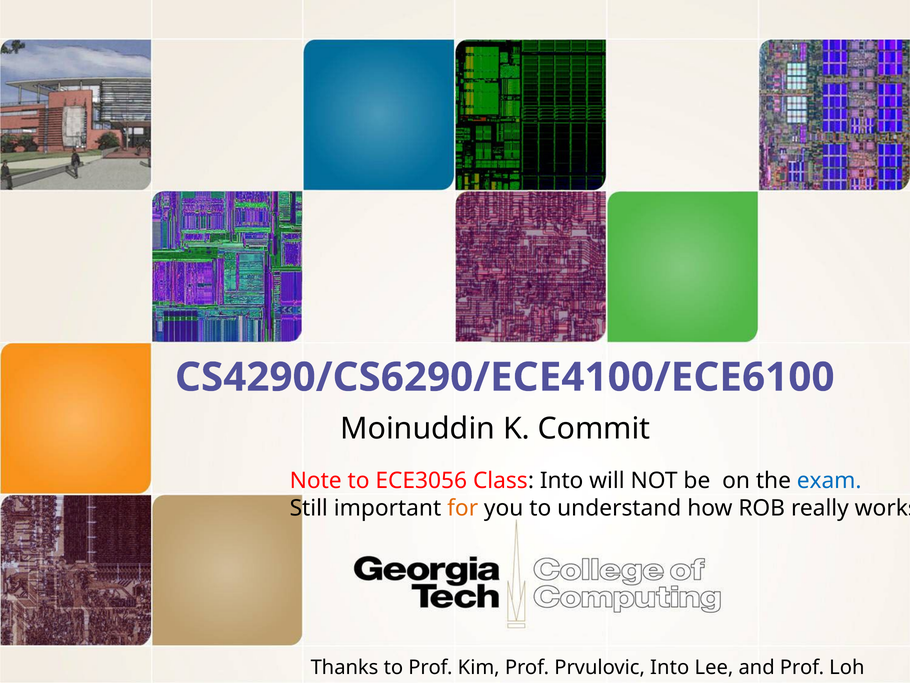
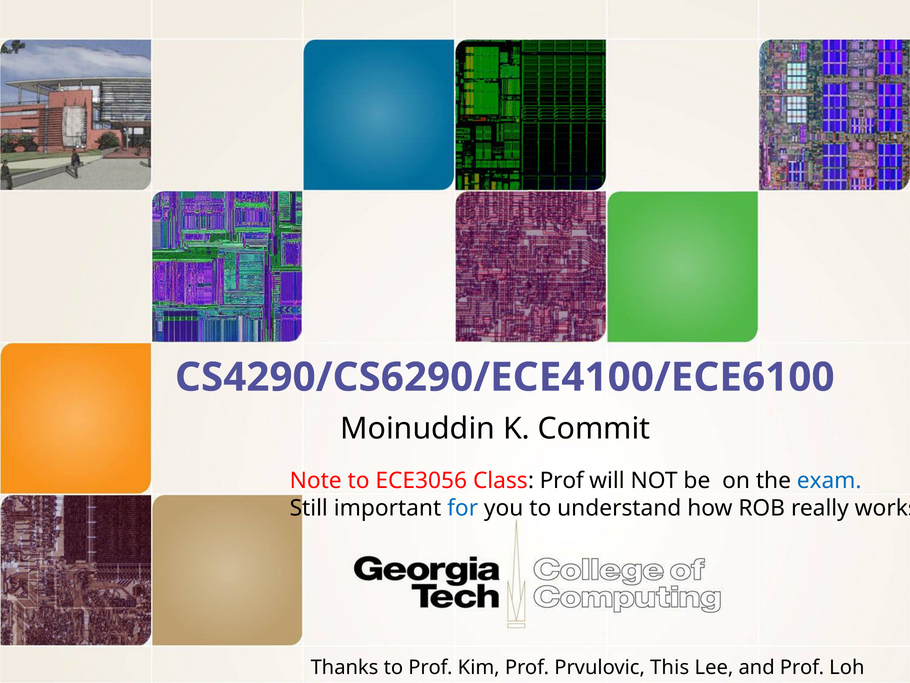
Class Into: Into -> Prof (562, 480)
for colour: orange -> blue (463, 508)
Prvulovic Into: Into -> This (670, 667)
